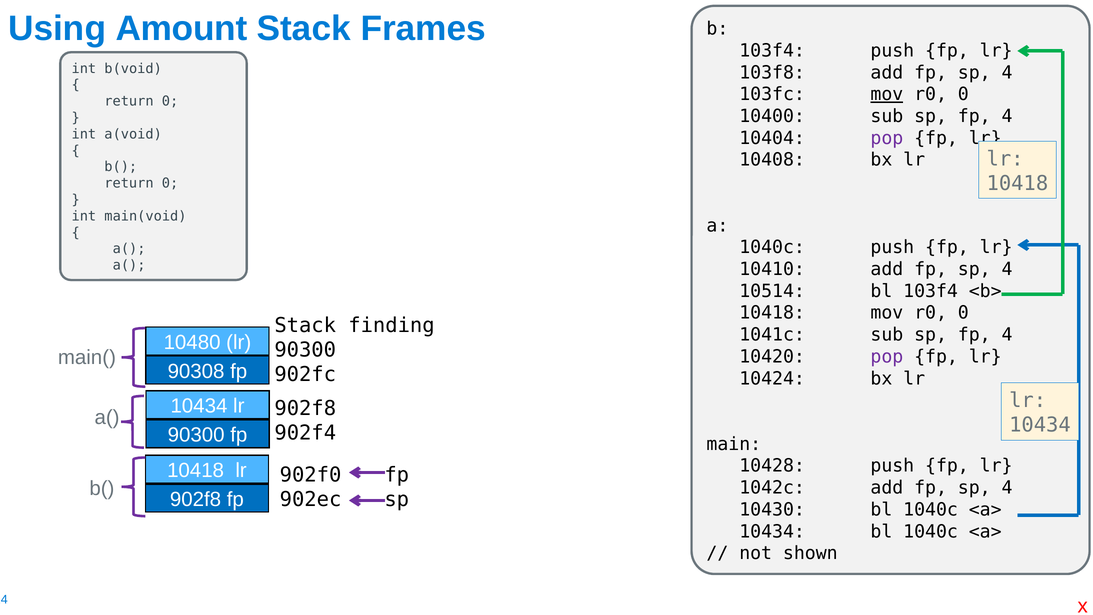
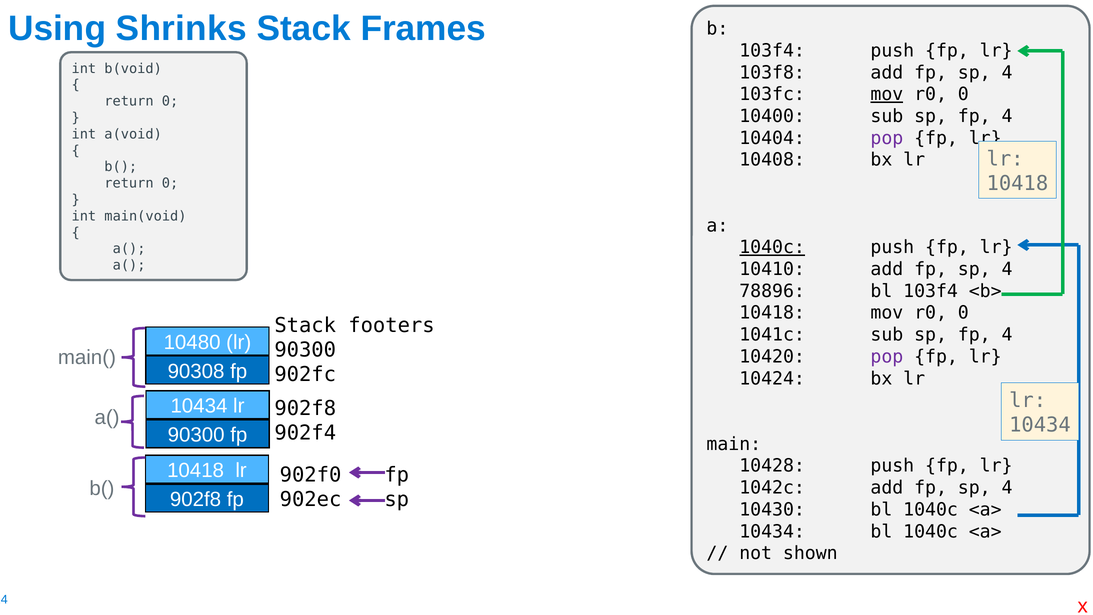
Amount: Amount -> Shrinks (181, 29)
1040c underline: none -> present (772, 247)
10514: 10514 -> 78896 (772, 291)
finding: finding -> footers (391, 325)
